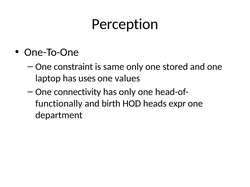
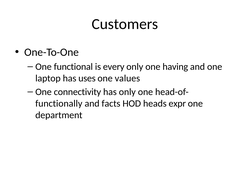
Perception: Perception -> Customers (125, 24)
constraint: constraint -> functional (73, 67)
same: same -> every (114, 67)
stored: stored -> having (175, 67)
birth: birth -> facts (111, 104)
